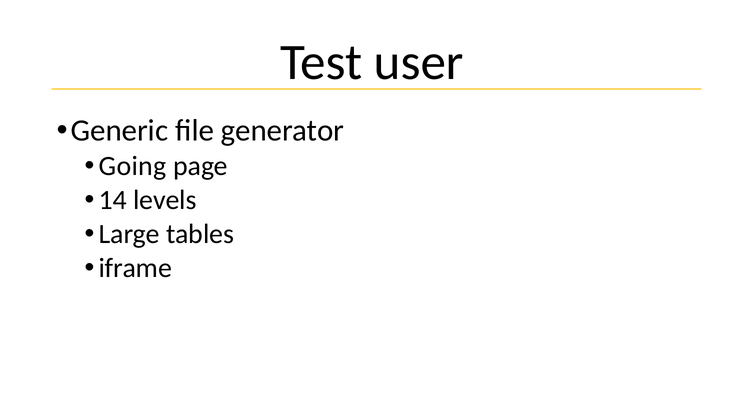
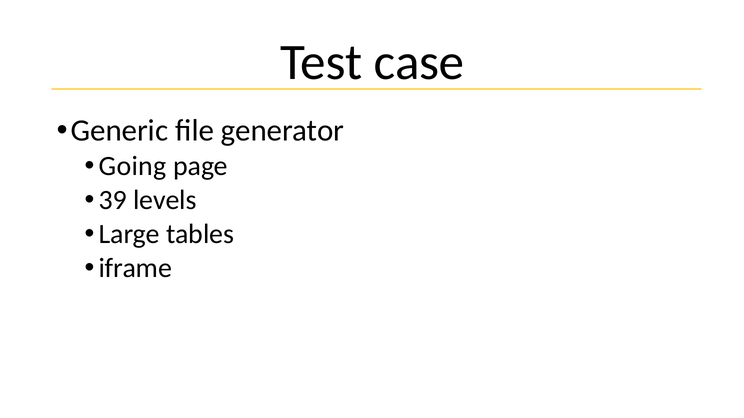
user: user -> case (419, 62)
14: 14 -> 39 (113, 200)
